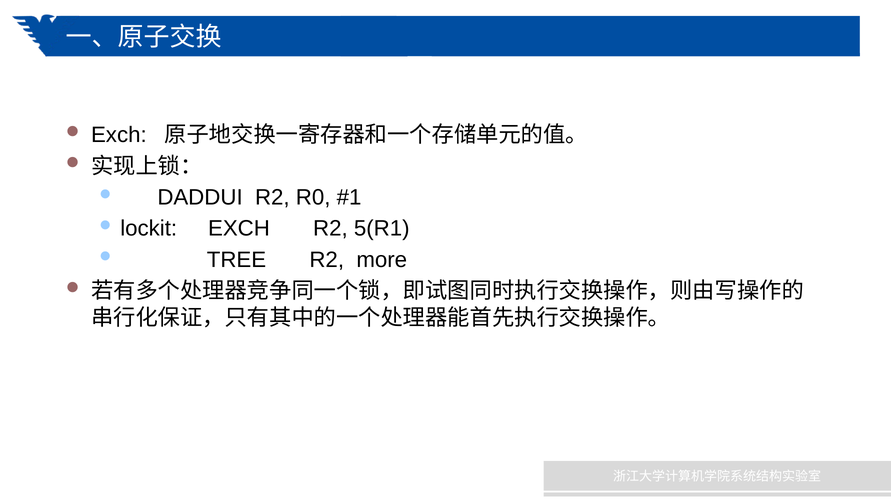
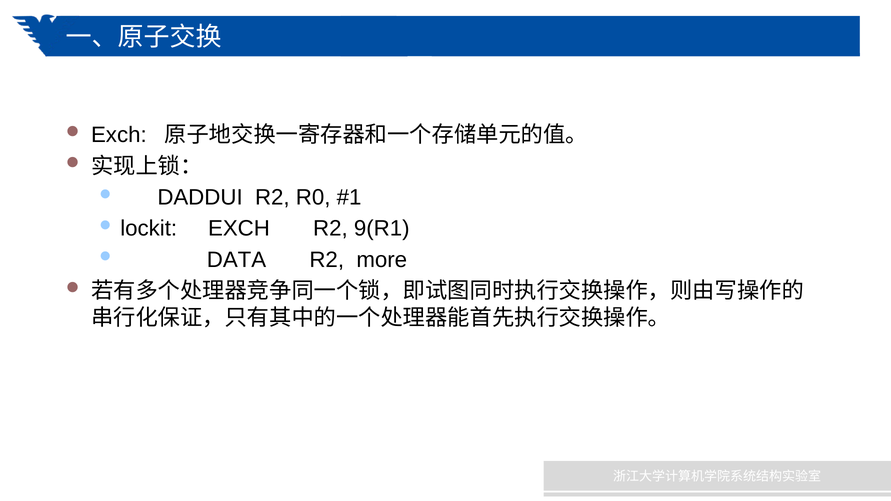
5(R1: 5(R1 -> 9(R1 (382, 229)
TREE: TREE -> DATA (236, 260)
